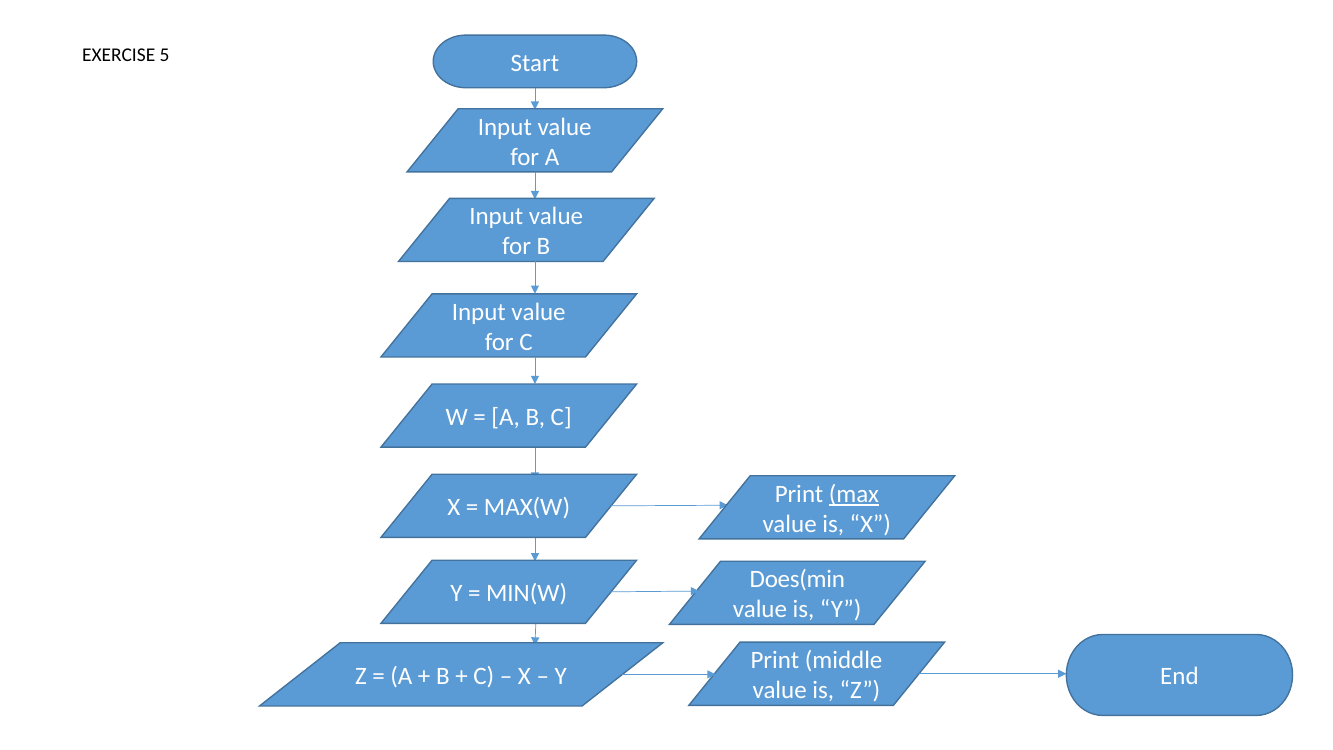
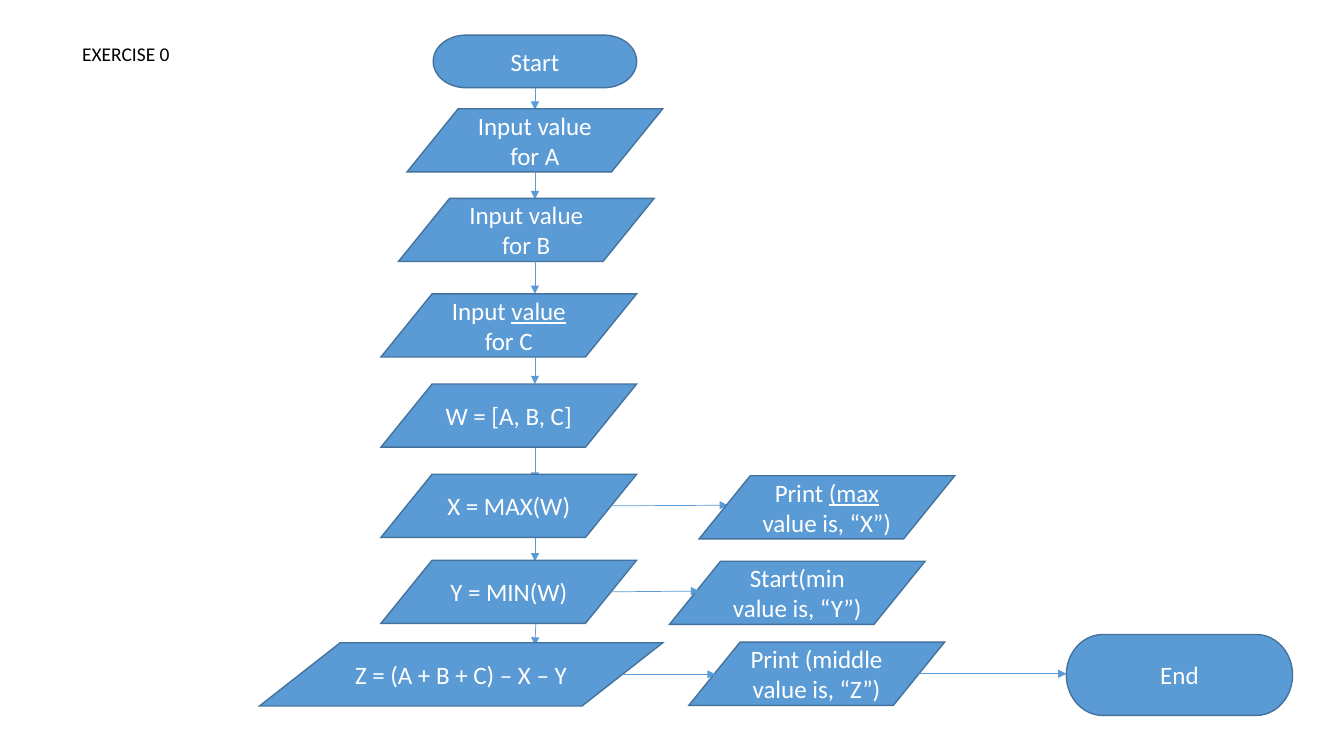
5: 5 -> 0 (165, 55)
value underline: none -> present (539, 312)
Does(min: Does(min -> Start(min (797, 579)
